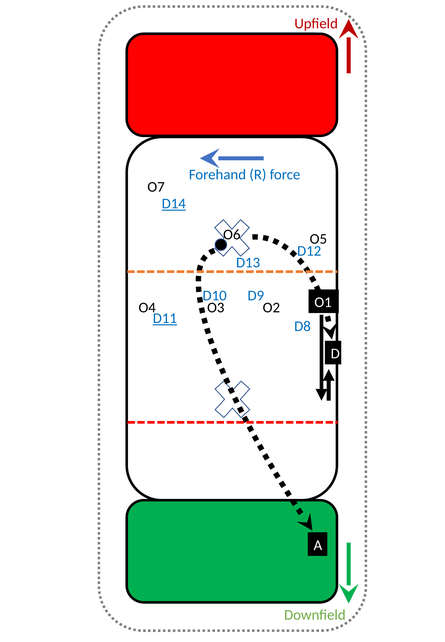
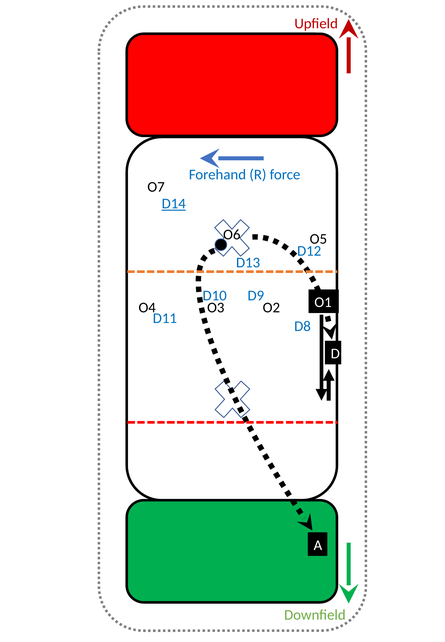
D11 underline: present -> none (165, 319)
